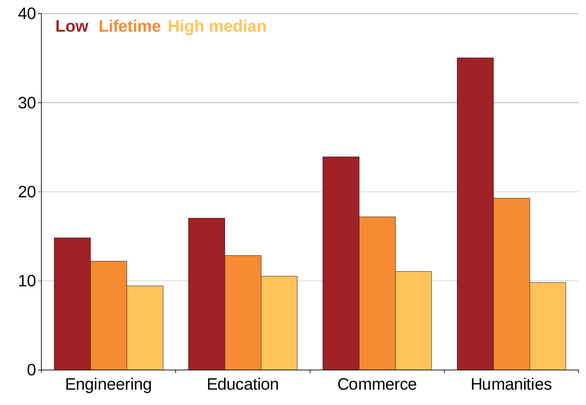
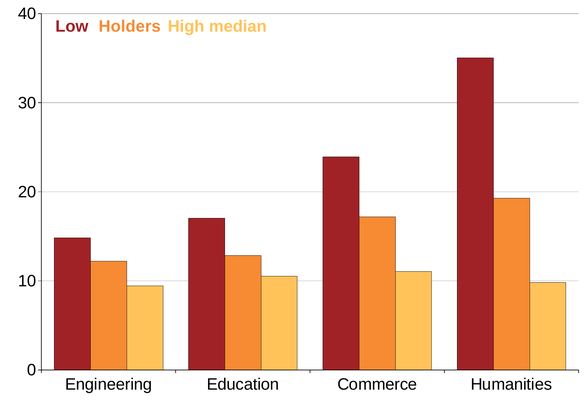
Lifetime: Lifetime -> Holders (130, 26)
